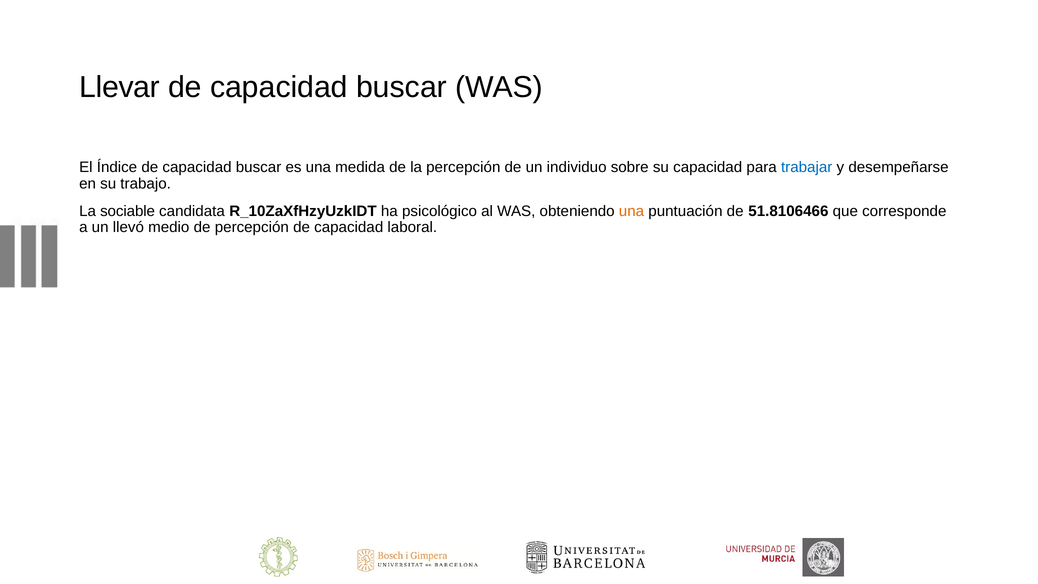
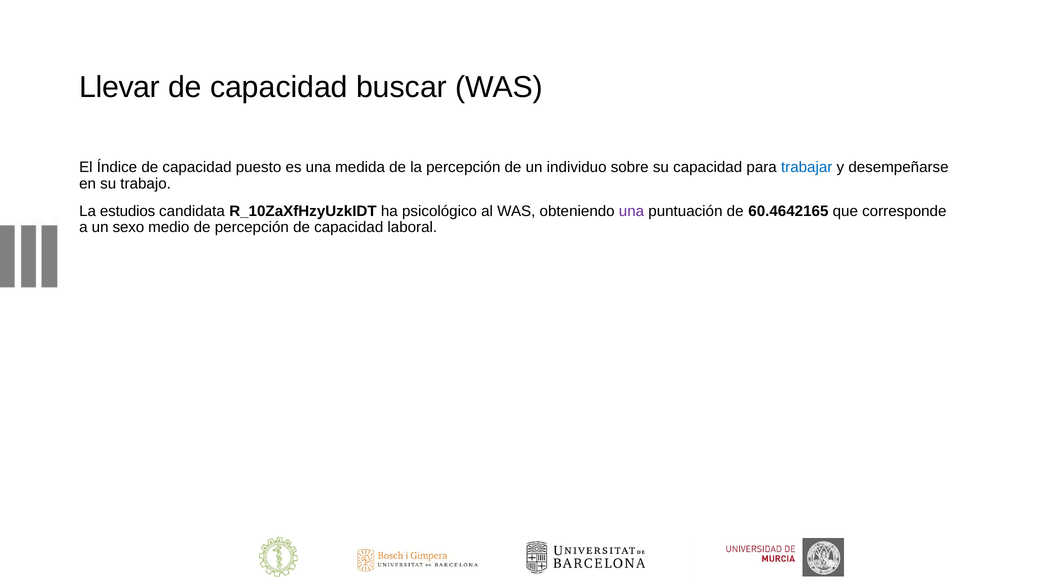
Índice de capacidad buscar: buscar -> puesto (259, 167)
sociable: sociable -> estudios (128, 211)
una colour: orange -> purple (631, 211)
51.8106466: 51.8106466 -> 60.4642165 (788, 211)
llevó: llevó -> sexo (128, 227)
